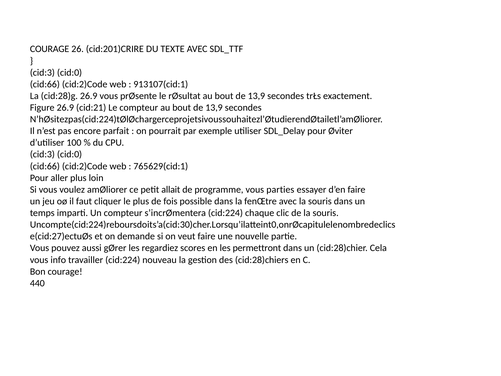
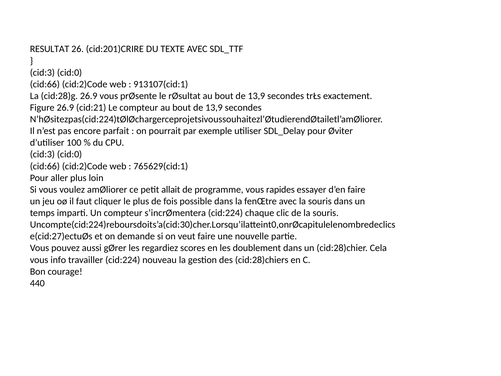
COURAGE: COURAGE -> RESULTAT (50, 49)
parties: parties -> rapides (280, 189)
permettront: permettront -> doublement (257, 248)
